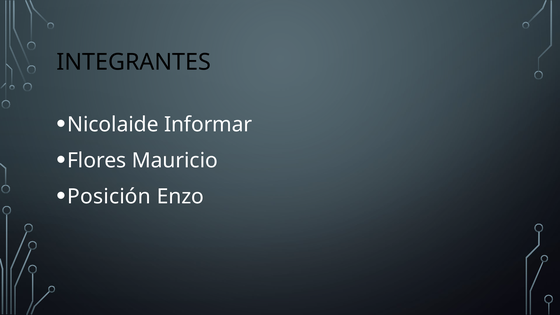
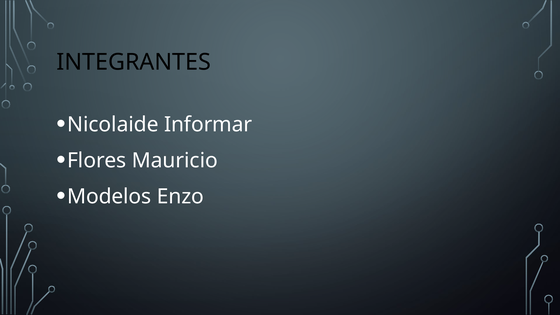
Posición: Posición -> Modelos (109, 197)
